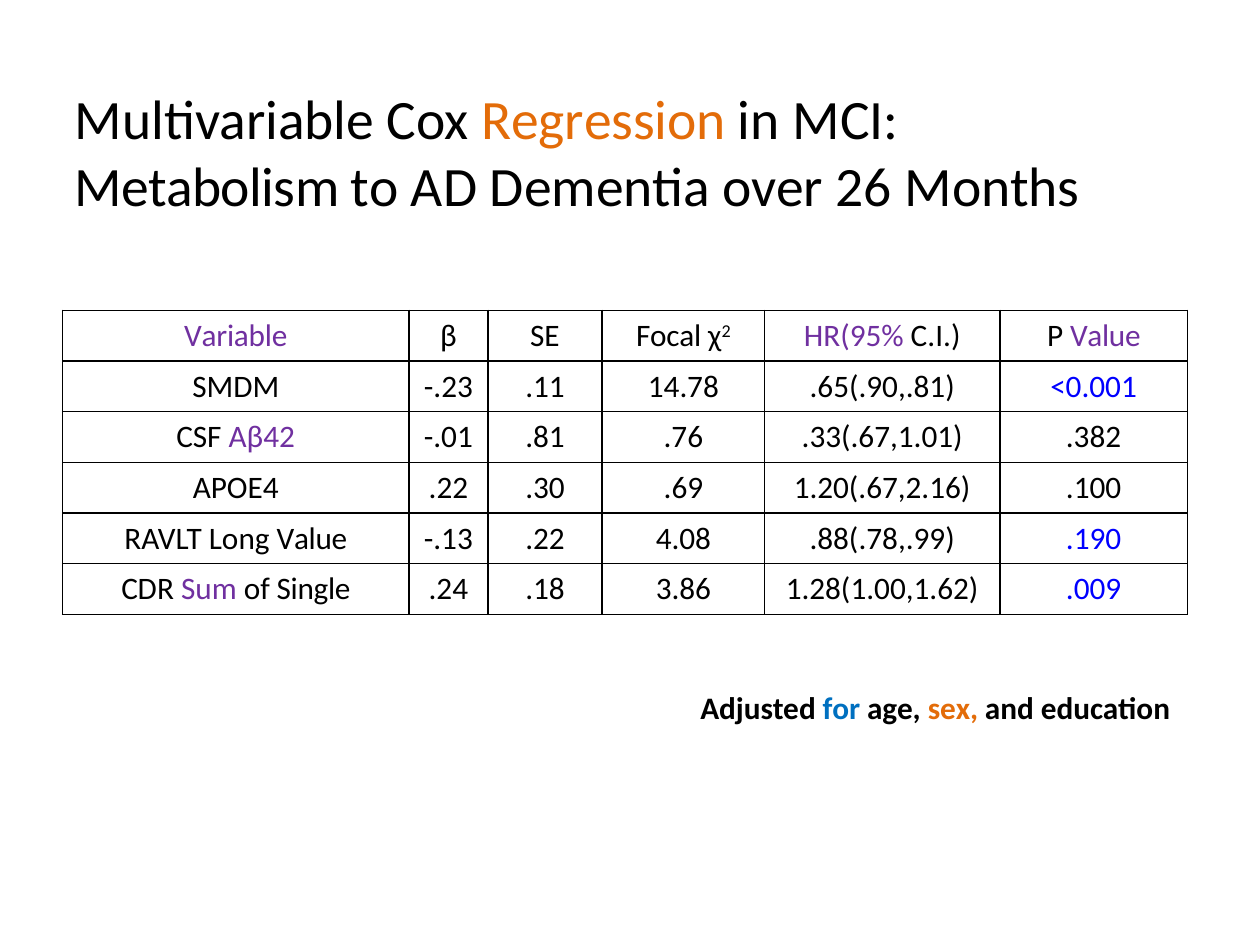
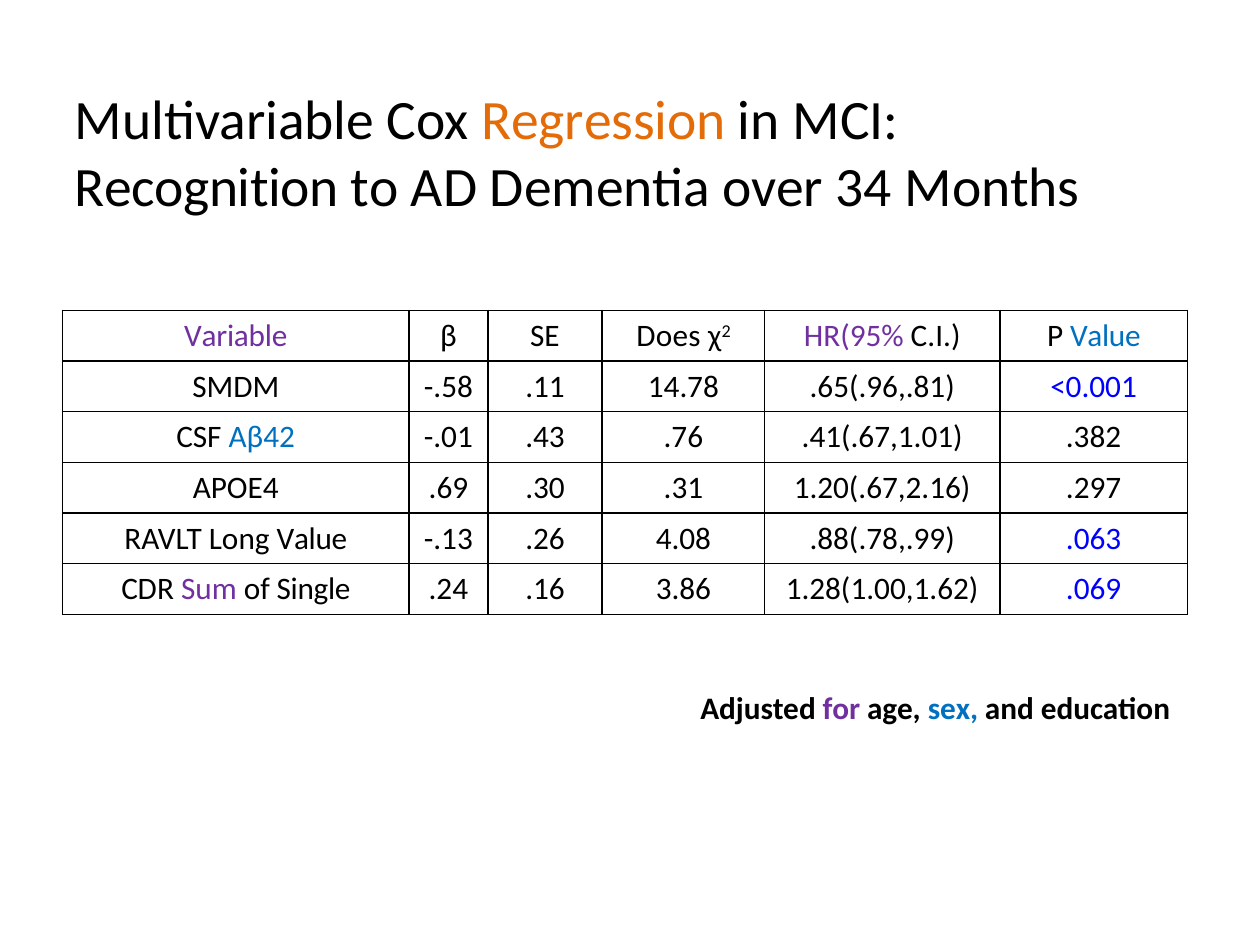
Metabolism: Metabolism -> Recognition (207, 188)
26: 26 -> 34 (864, 188)
Focal: Focal -> Does (668, 336)
Value colour: purple -> blue (1105, 336)
-.23: -.23 -> -.58 (448, 387)
.65(.90,.81: .65(.90,.81 -> .65(.96,.81 (882, 387)
Aβ42 colour: purple -> blue (262, 438)
.81: .81 -> .43 (545, 438)
.33(.67,1.01: .33(.67,1.01 -> .41(.67,1.01 (882, 438)
APOE4 .22: .22 -> .69 (448, 488)
.69: .69 -> .31 (683, 488)
.100: .100 -> .297 (1094, 488)
-.13 .22: .22 -> .26 (545, 539)
.190: .190 -> .063 (1094, 539)
.18: .18 -> .16 (545, 590)
.009: .009 -> .069 (1094, 590)
for colour: blue -> purple (841, 710)
sex colour: orange -> blue (953, 710)
